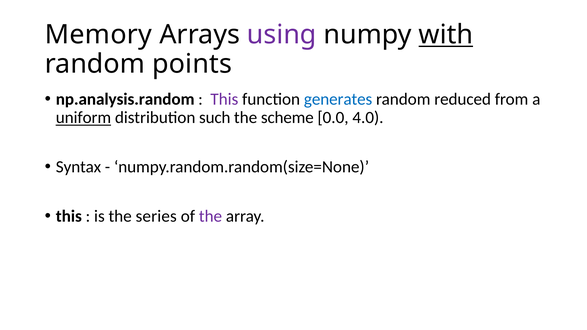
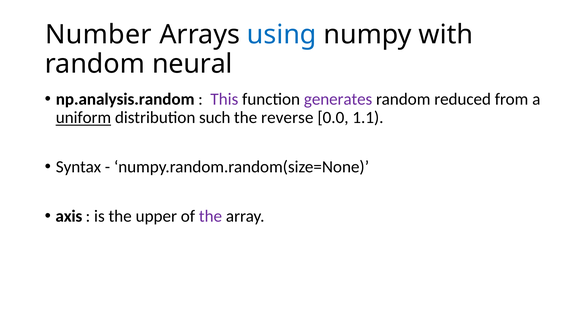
Memory: Memory -> Number (98, 35)
using colour: purple -> blue (282, 35)
with underline: present -> none (446, 35)
points: points -> neural (192, 64)
generates colour: blue -> purple (338, 99)
scheme: scheme -> reverse (287, 118)
4.0: 4.0 -> 1.1 (368, 118)
this: this -> axis (69, 216)
series: series -> upper (156, 216)
